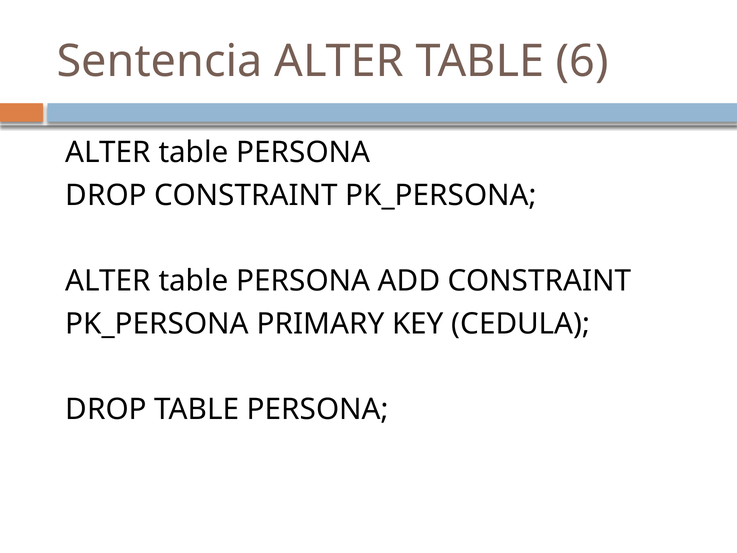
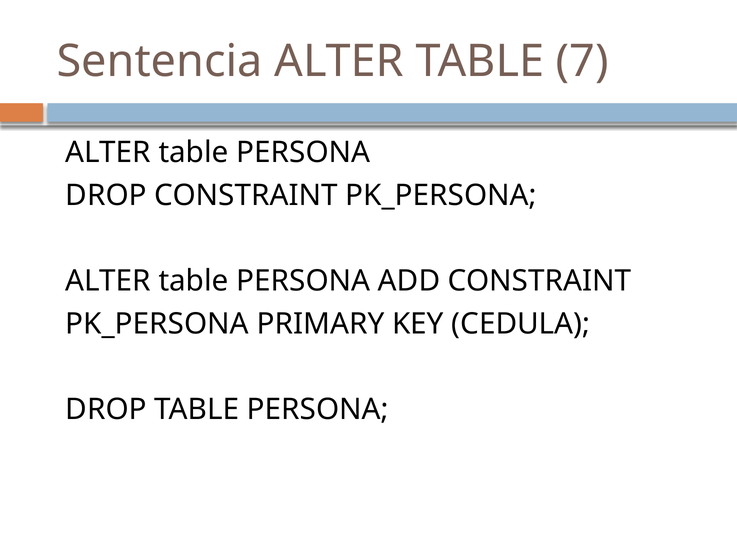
6: 6 -> 7 (582, 61)
